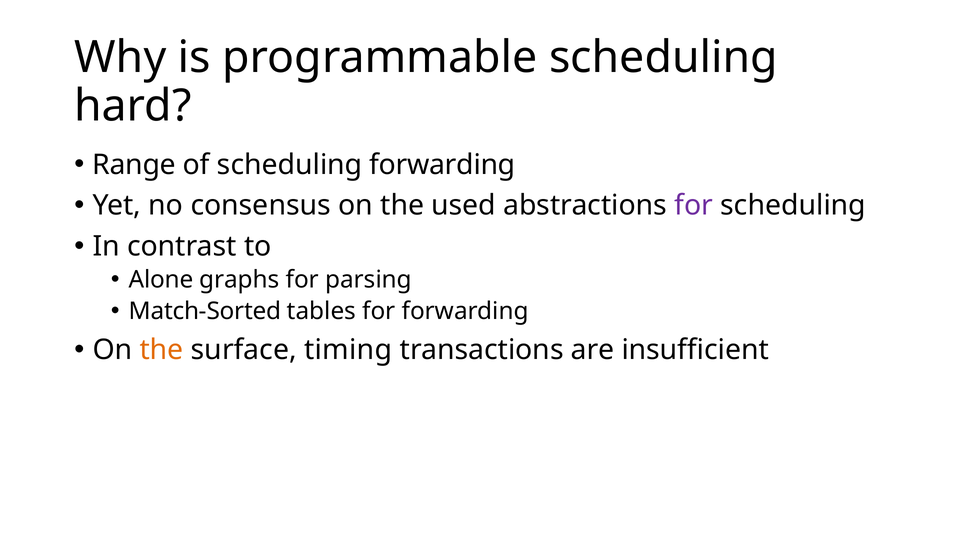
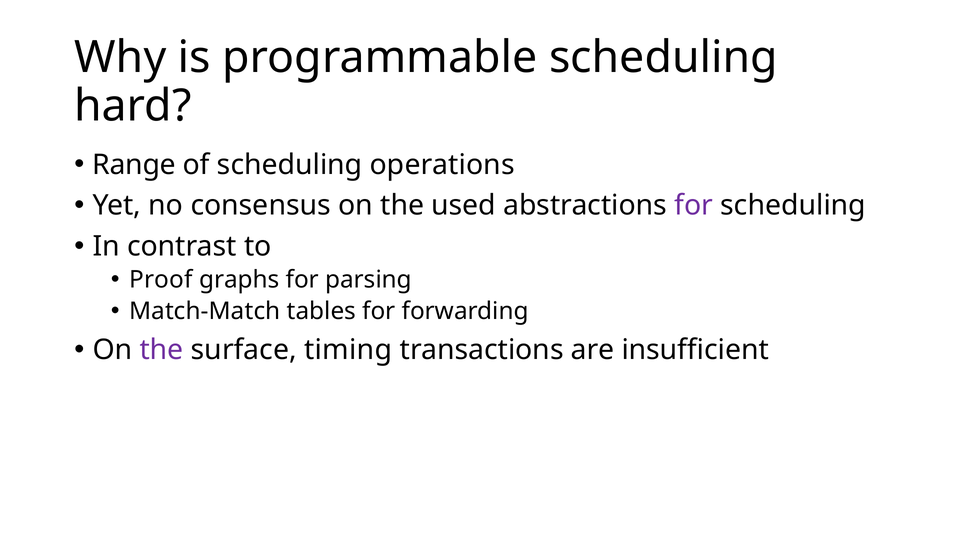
scheduling forwarding: forwarding -> operations (442, 165)
Alone: Alone -> Proof (161, 280)
Match-Sorted: Match-Sorted -> Match-Match (205, 311)
the colour: orange -> purple (162, 350)
